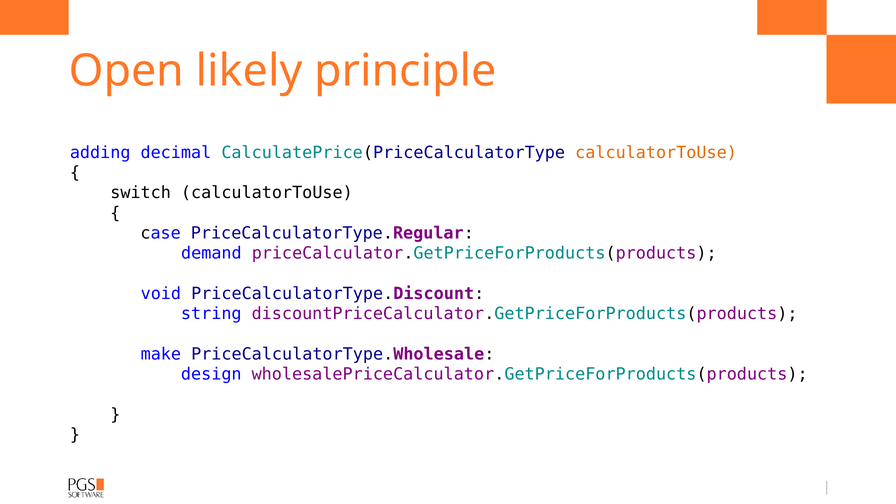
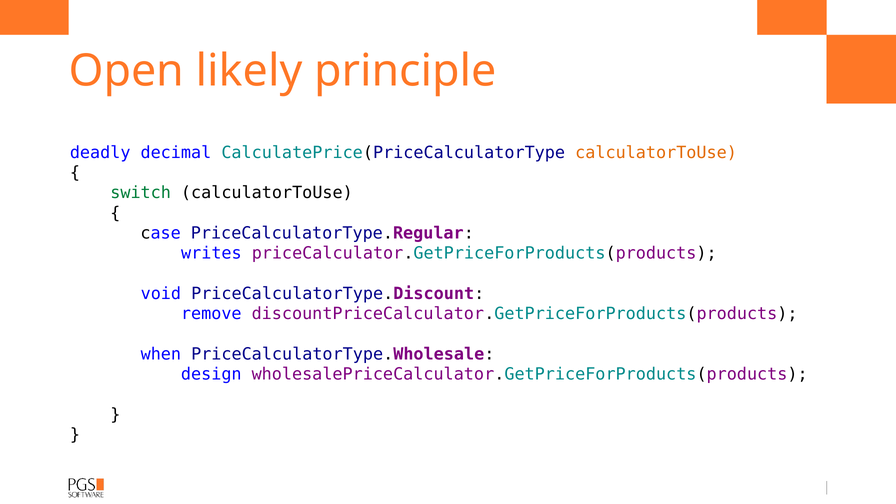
adding: adding -> deadly (100, 153)
switch colour: black -> green (141, 193)
demand: demand -> writes (211, 253)
string: string -> remove (211, 314)
make: make -> when (161, 354)
